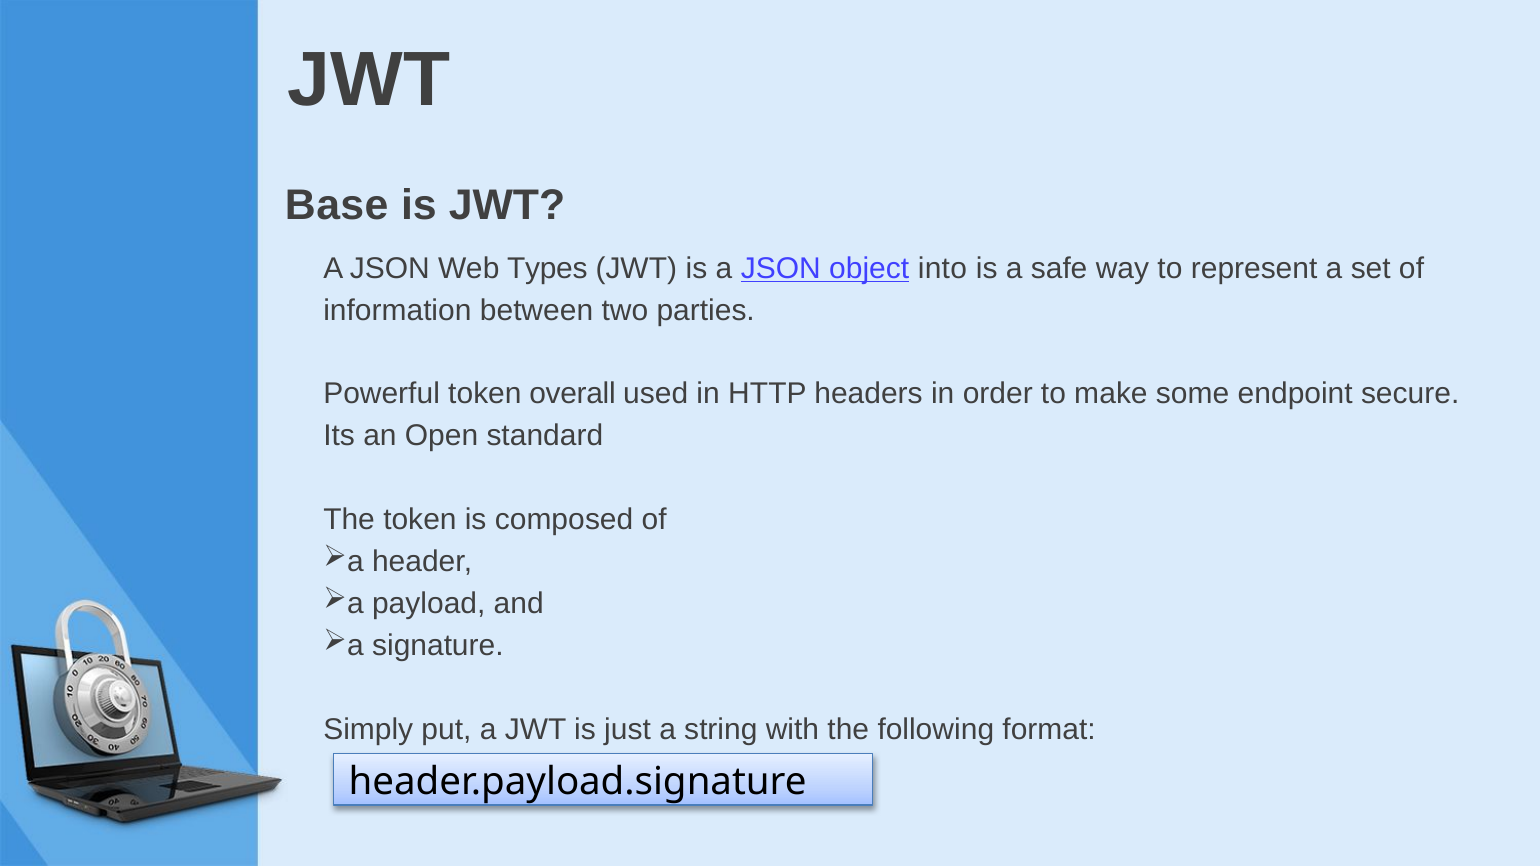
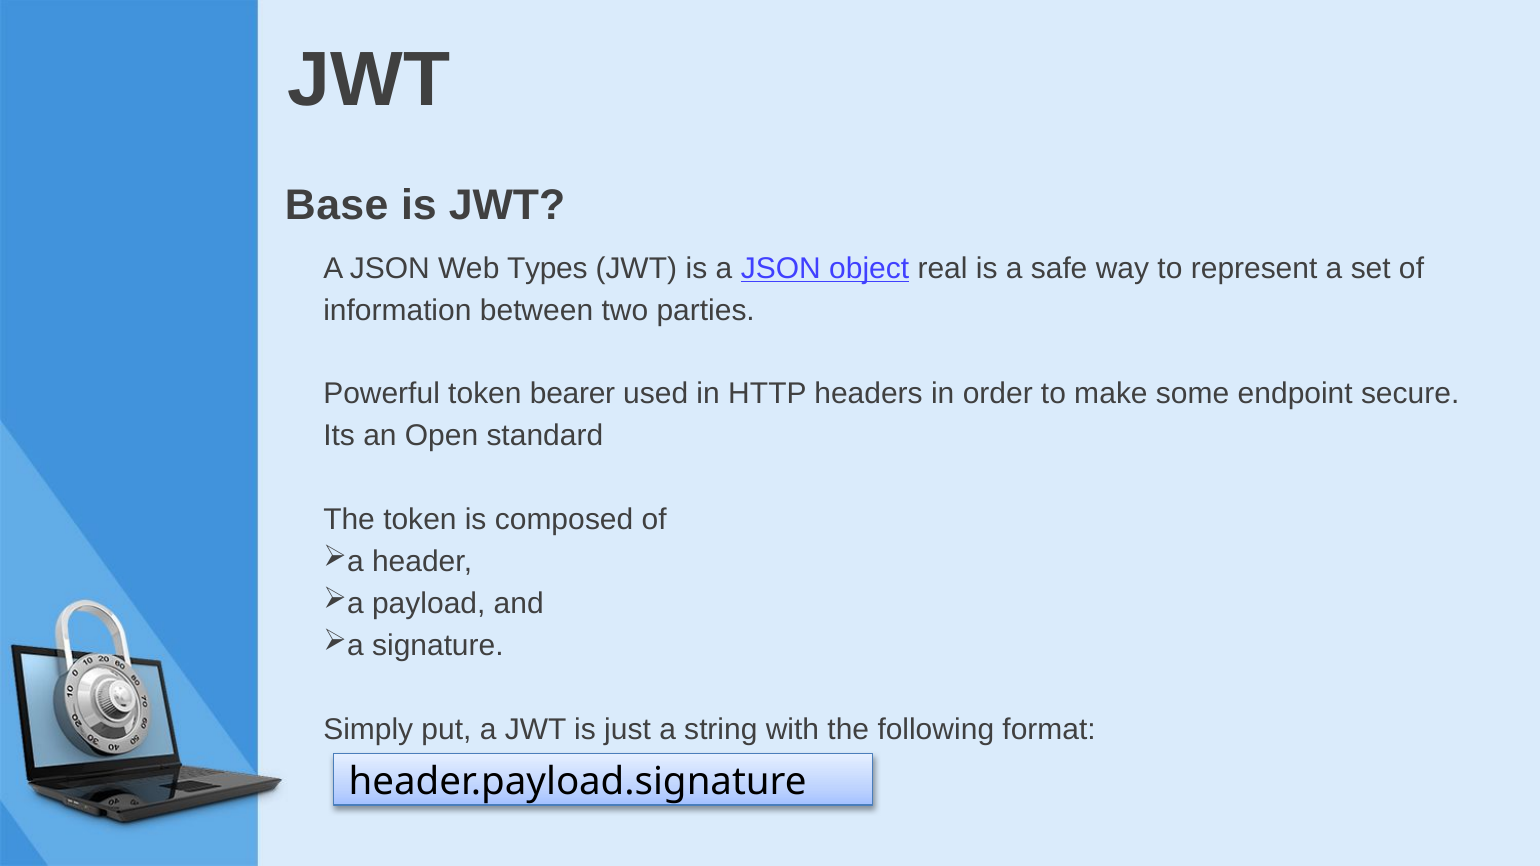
into: into -> real (943, 268)
overall: overall -> bearer (572, 394)
